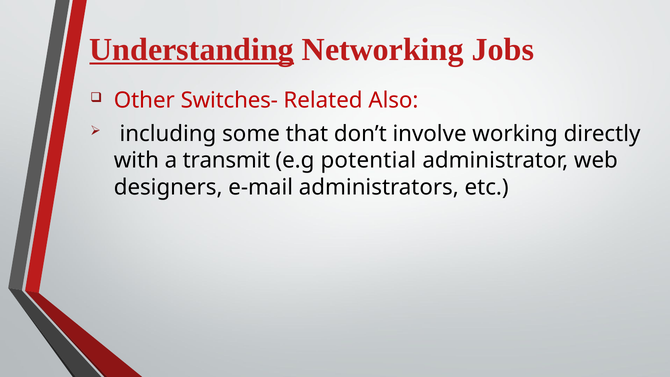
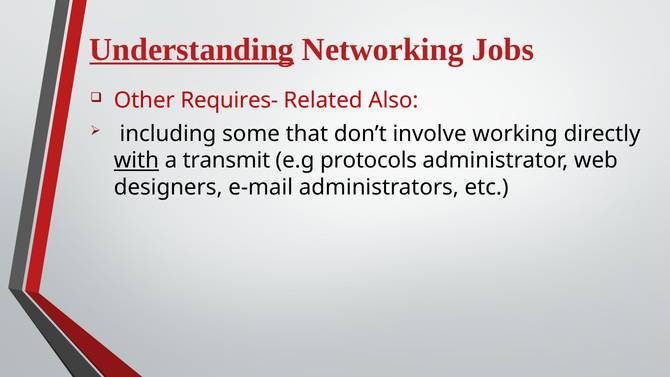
Switches-: Switches- -> Requires- (229, 100)
with underline: none -> present (136, 161)
potential: potential -> protocols (369, 161)
